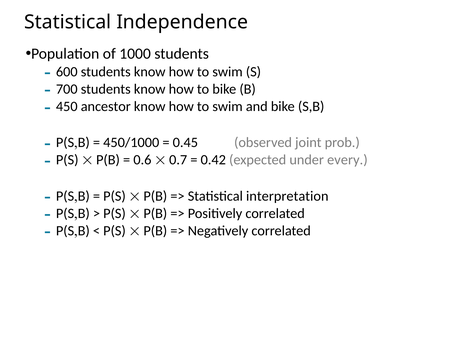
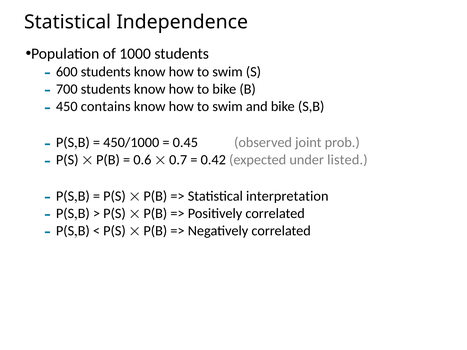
ancestor: ancestor -> contains (106, 107)
every: every -> listed (347, 160)
